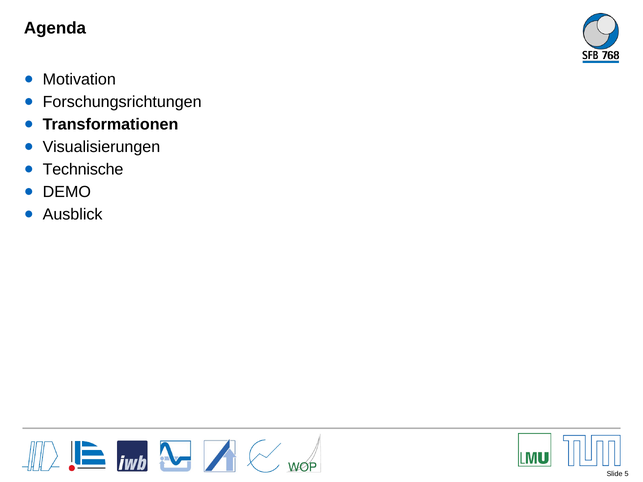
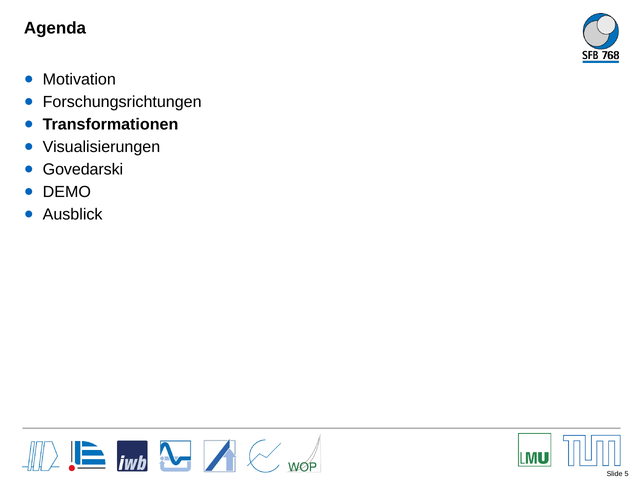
Technische: Technische -> Govedarski (83, 170)
